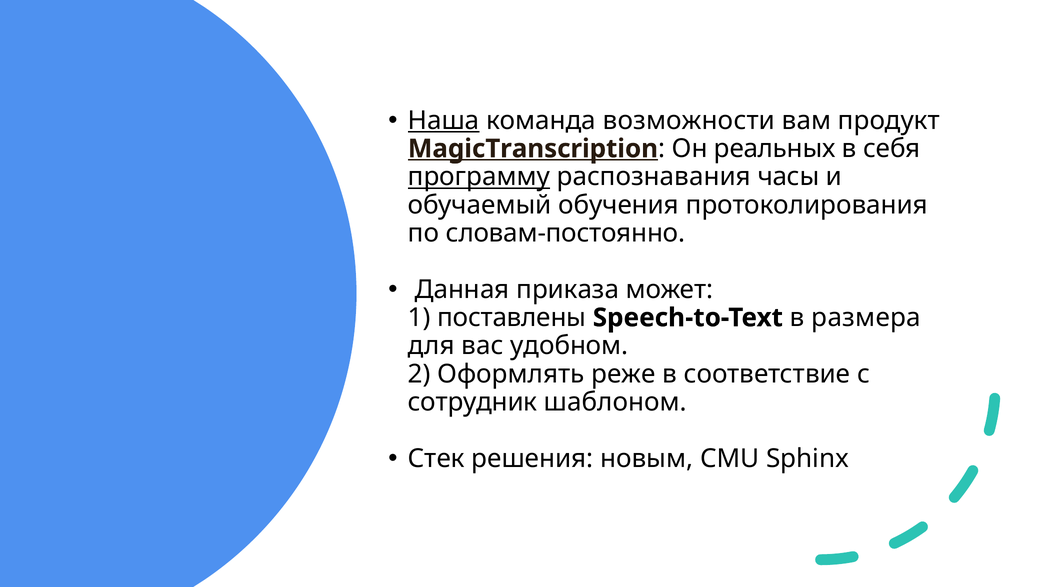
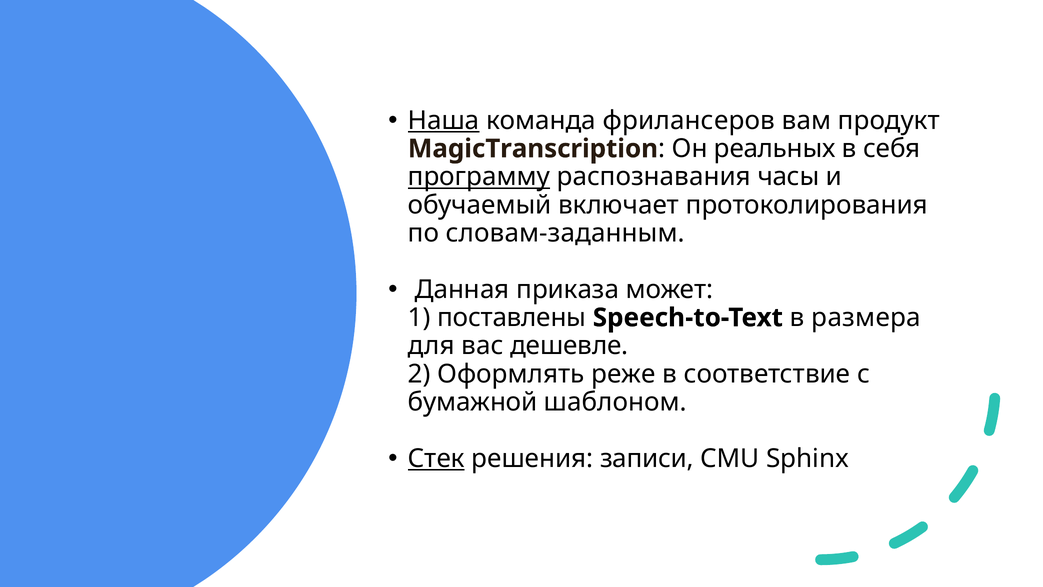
возможности: возможности -> фрилансеров (689, 120)
MagicTranscription underline: present -> none (533, 149)
обучения: обучения -> включает (619, 205)
словам-постоянно: словам-постоянно -> словам-заданным (565, 233)
удобном: удобном -> дешевле (569, 346)
сотрудник: сотрудник -> бумажной (473, 402)
Стек underline: none -> present (436, 458)
новым: новым -> записи (647, 458)
